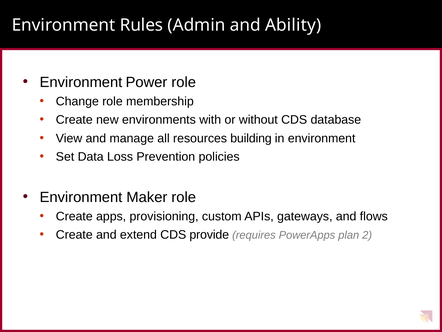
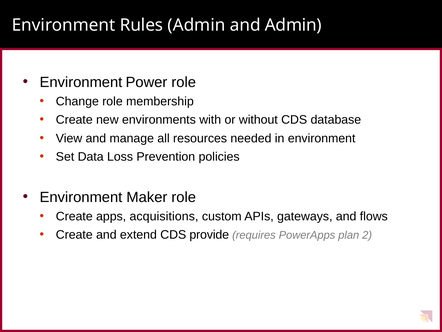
and Ability: Ability -> Admin (293, 25)
building: building -> needed (251, 138)
provisioning: provisioning -> acquisitions (164, 216)
